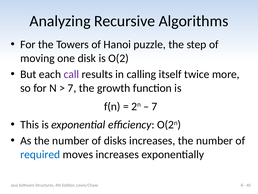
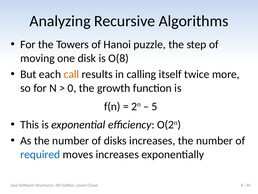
O(2: O(2 -> O(8 (119, 58)
call colour: purple -> orange (71, 74)
7: 7 -> 0 (72, 88)
7: 7 -> 5 (154, 106)
